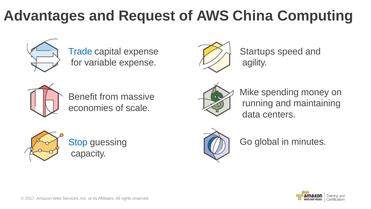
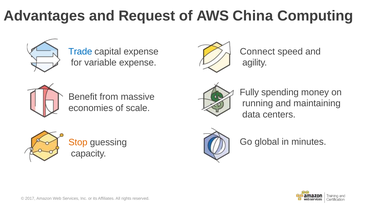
Startups: Startups -> Connect (257, 51)
Mike: Mike -> Fully (249, 92)
Stop colour: blue -> orange (78, 142)
